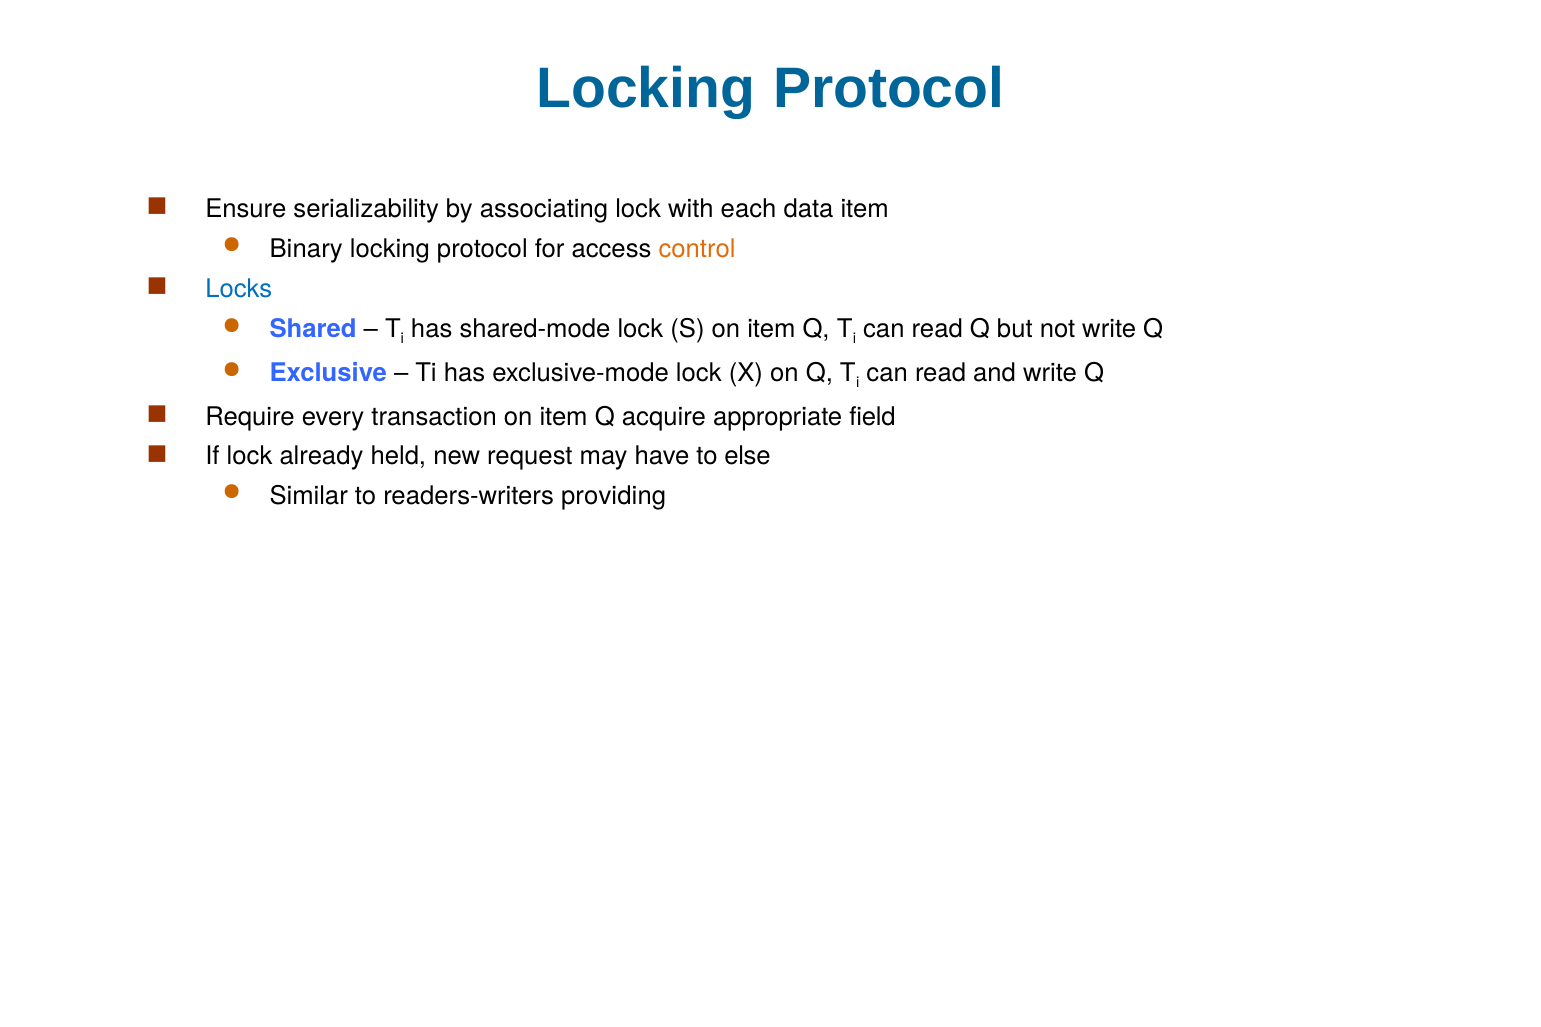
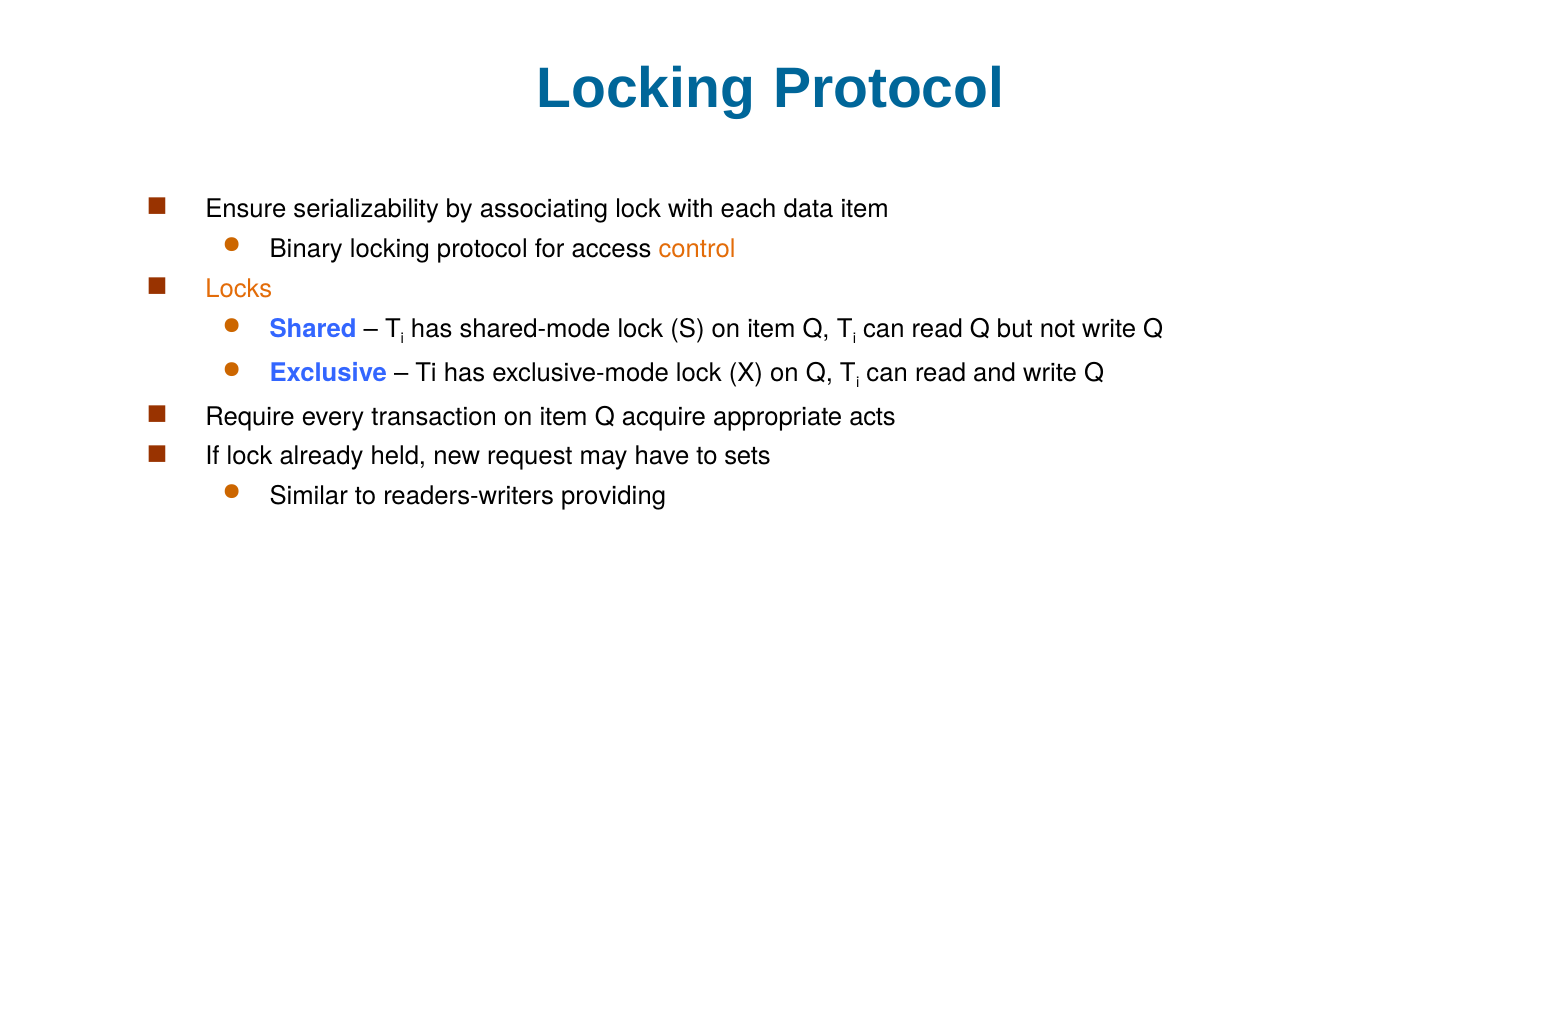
Locks colour: blue -> orange (239, 289)
field: field -> acts (873, 417)
else: else -> sets (747, 456)
